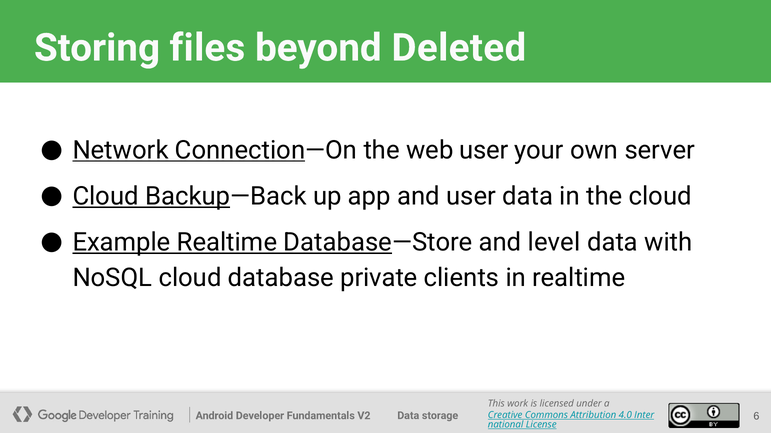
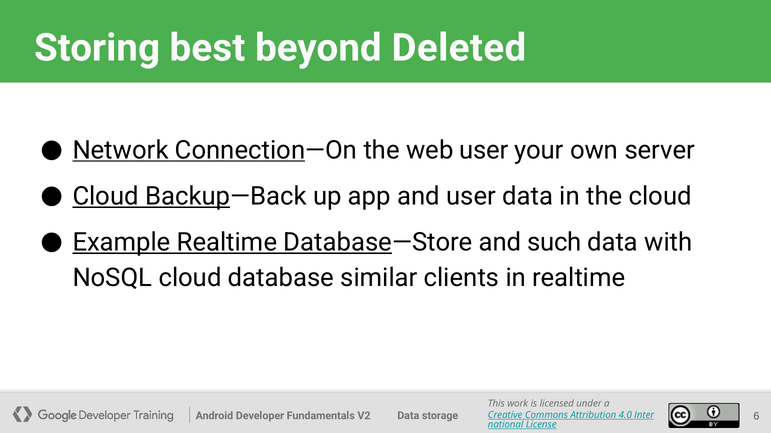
files: files -> best (207, 48)
level: level -> such (554, 243)
private: private -> similar (379, 278)
